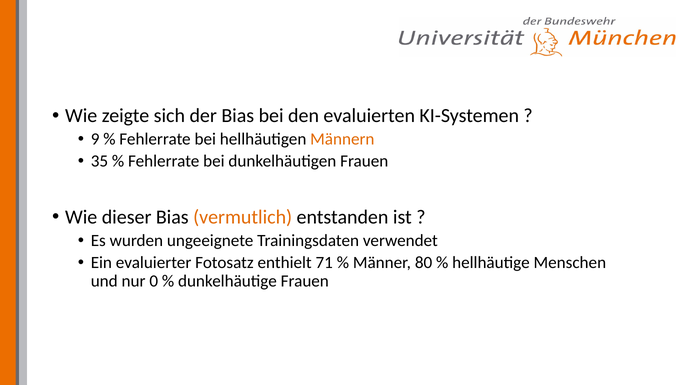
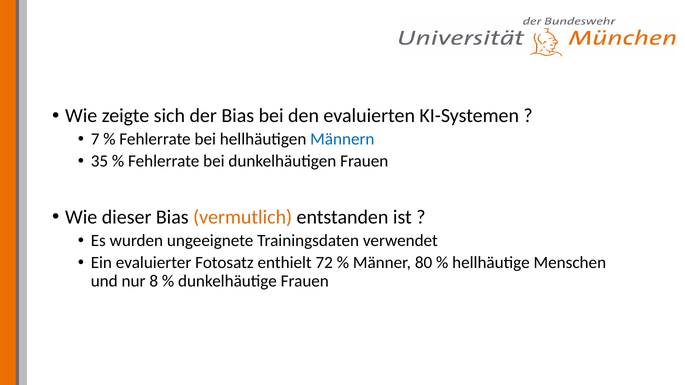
9: 9 -> 7 (95, 139)
Männern colour: orange -> blue (342, 139)
71: 71 -> 72 (324, 263)
0: 0 -> 8 (154, 281)
